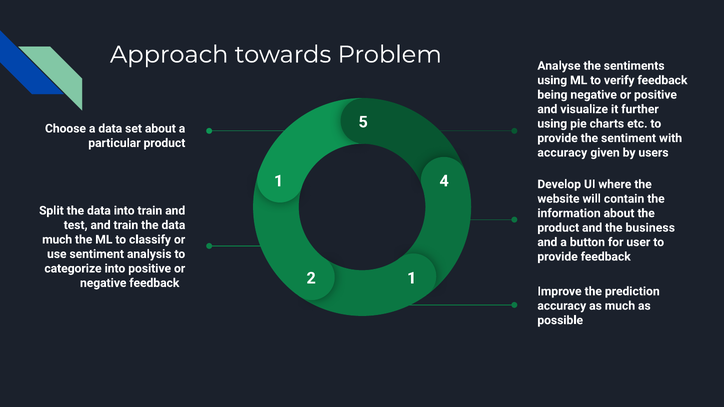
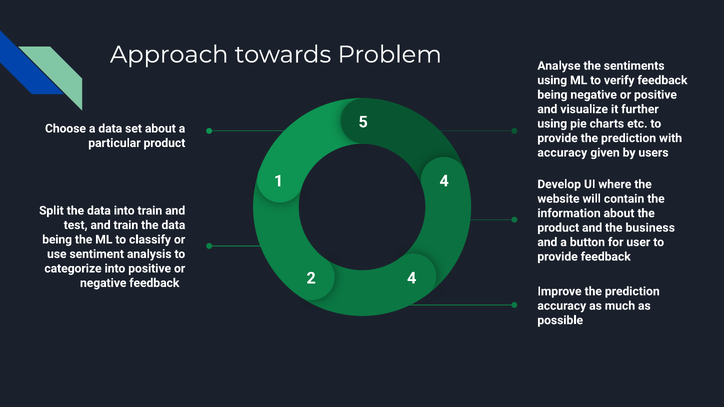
provide the sentiment: sentiment -> prediction (629, 138)
much: much -> being (57, 240)
2 1: 1 -> 4 (412, 278)
